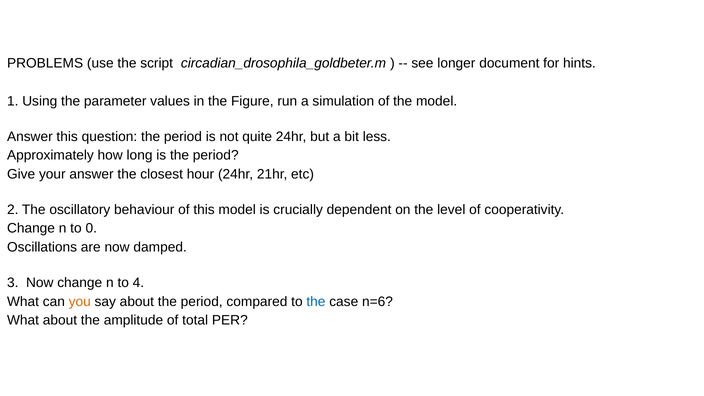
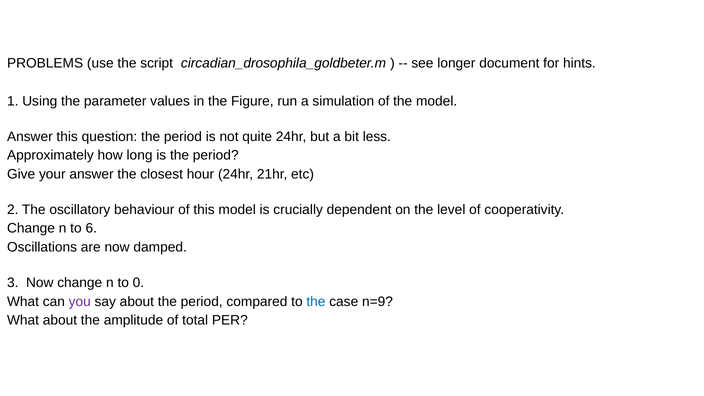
0: 0 -> 6 (91, 228)
4: 4 -> 0 (138, 283)
you colour: orange -> purple (80, 302)
n=6: n=6 -> n=9 (377, 302)
